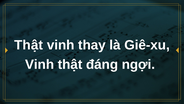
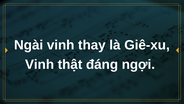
Thật: Thật -> Ngài (29, 45)
